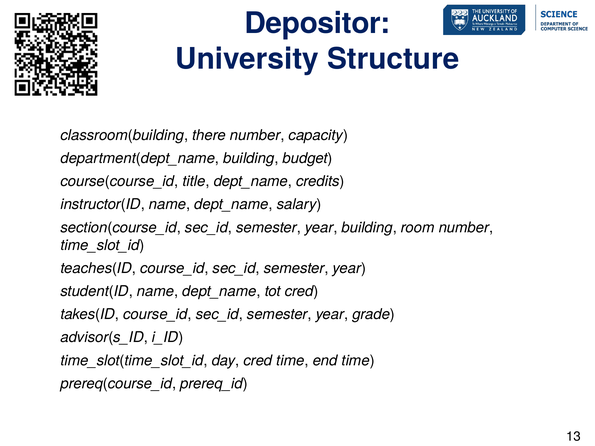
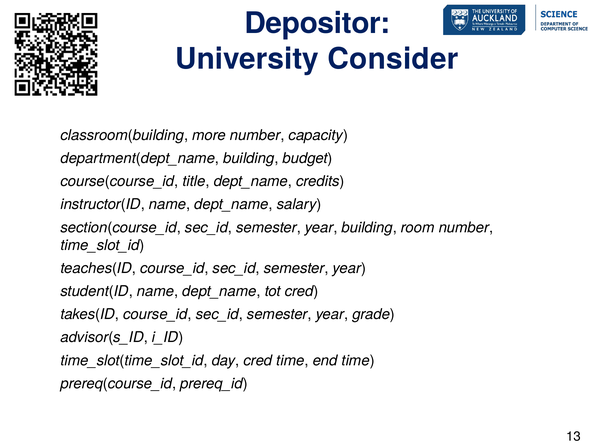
Structure: Structure -> Consider (393, 59)
there: there -> more (209, 135)
